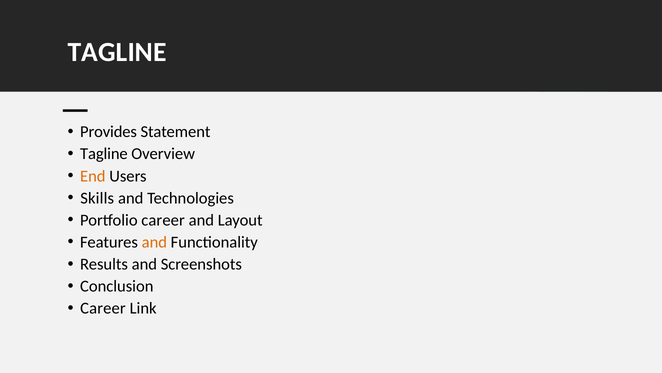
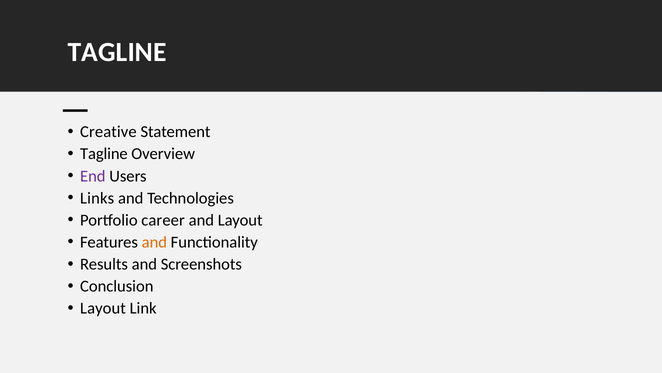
Provides: Provides -> Creative (108, 132)
End colour: orange -> purple (93, 176)
Skills: Skills -> Links (97, 198)
Career: Career -> Layout (103, 308)
